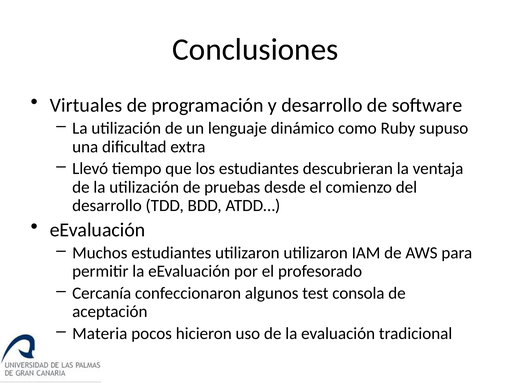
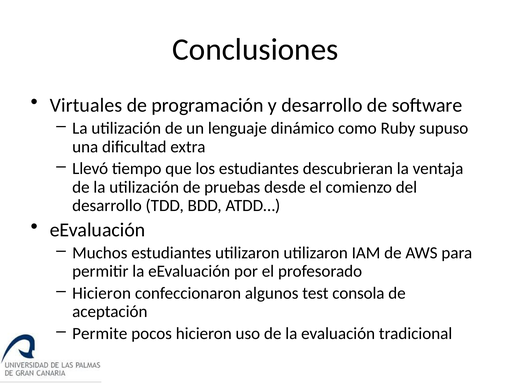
Cercanía: Cercanía -> Hicieron (102, 293)
Materia: Materia -> Permite (100, 334)
